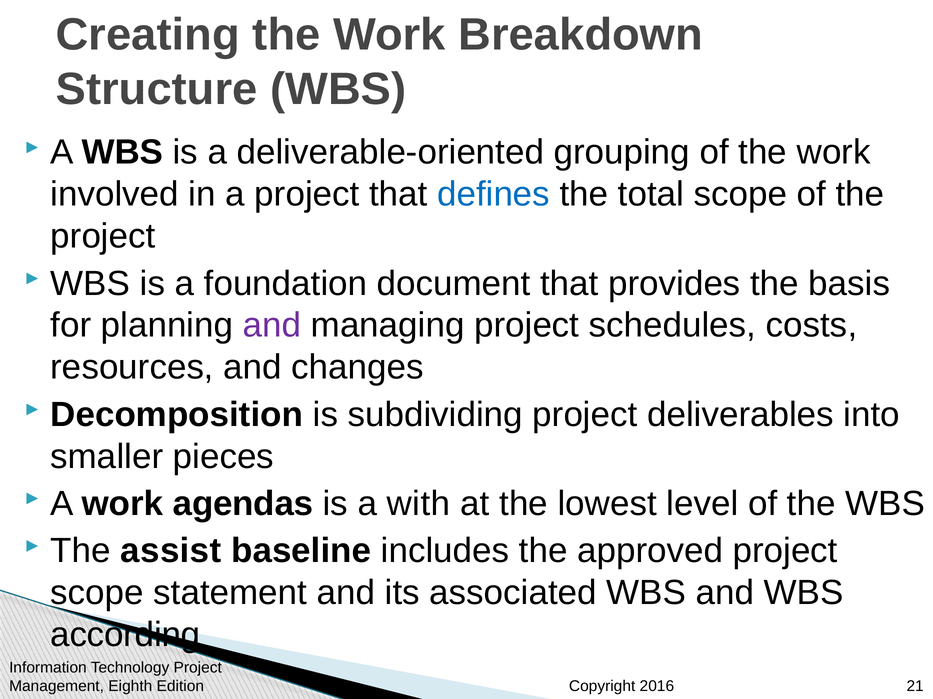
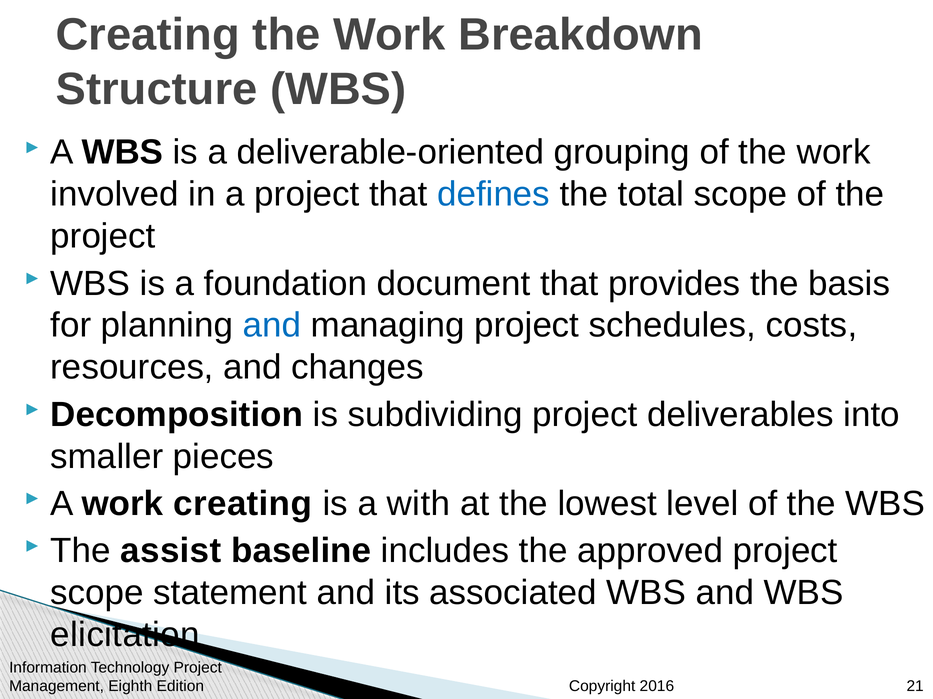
and colour: purple -> blue (272, 326)
work agendas: agendas -> creating (243, 504)
according: according -> elicitation (125, 635)
